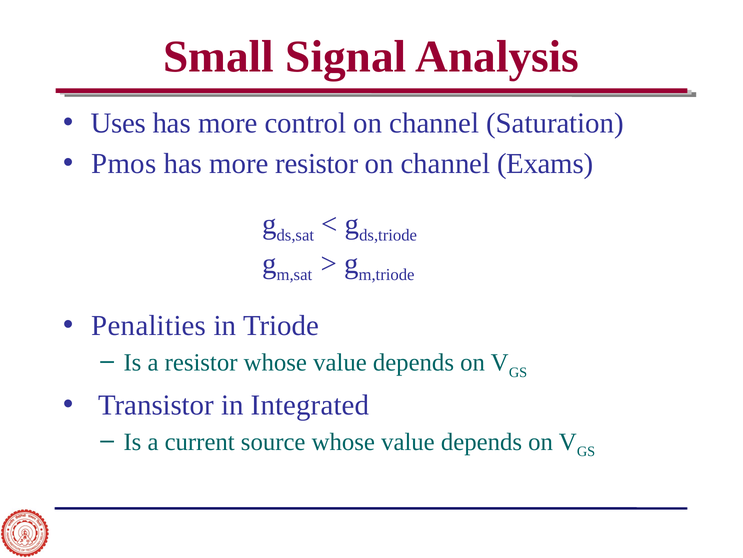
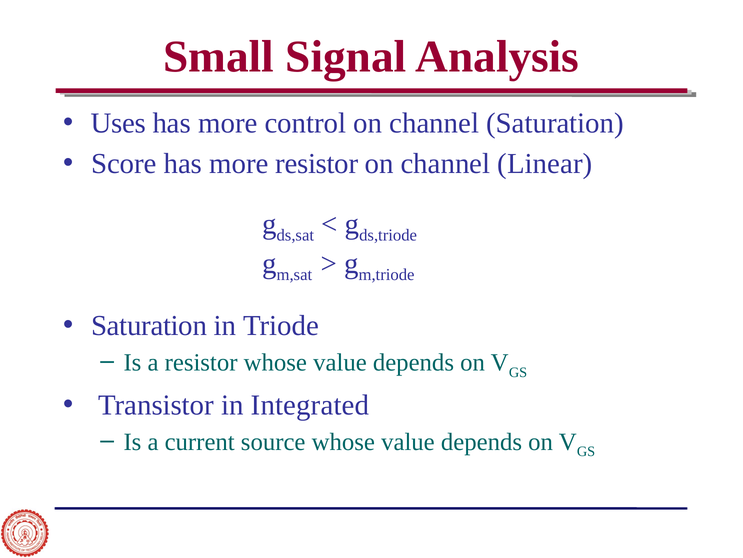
Pmos: Pmos -> Score (124, 163)
Exams: Exams -> Linear (545, 163)
Penalities: Penalities -> Saturation (149, 325)
